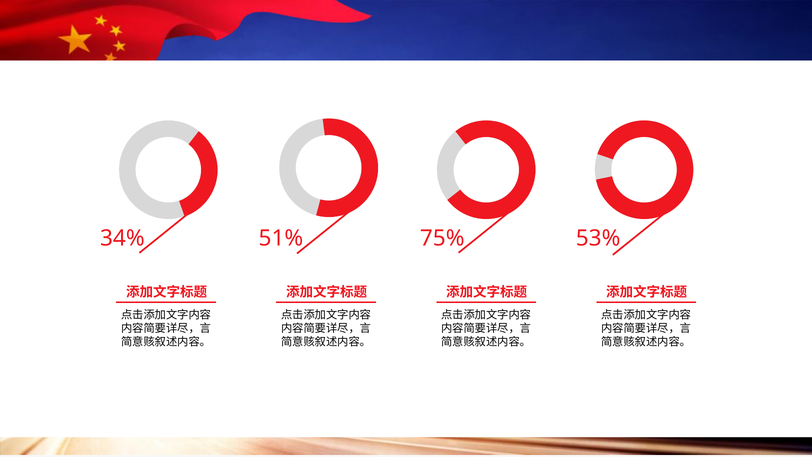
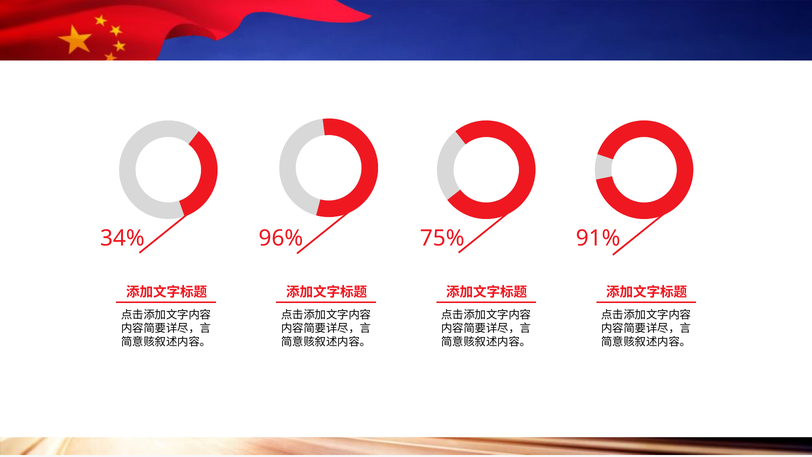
51%: 51% -> 96% (281, 238)
53%: 53% -> 91% (598, 238)
